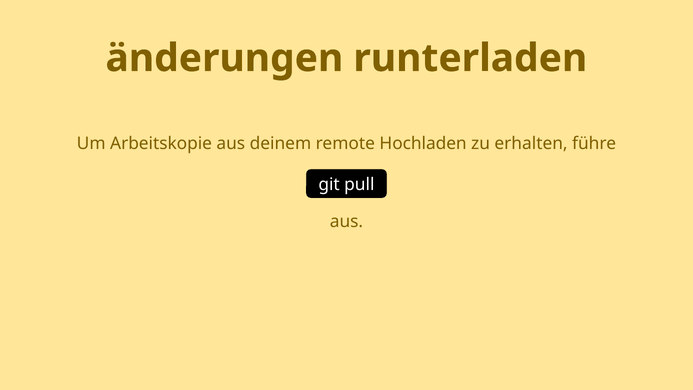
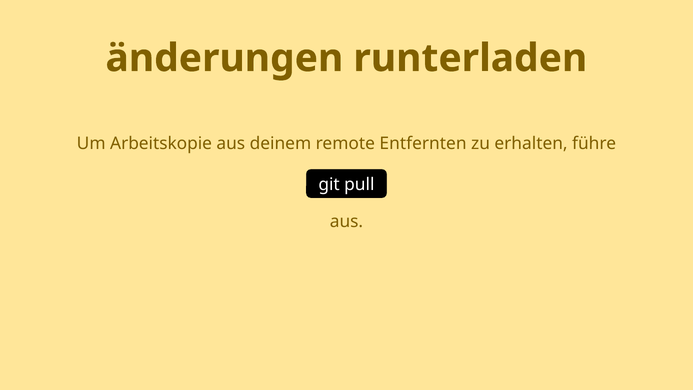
Hochladen: Hochladen -> Entfernten (423, 144)
